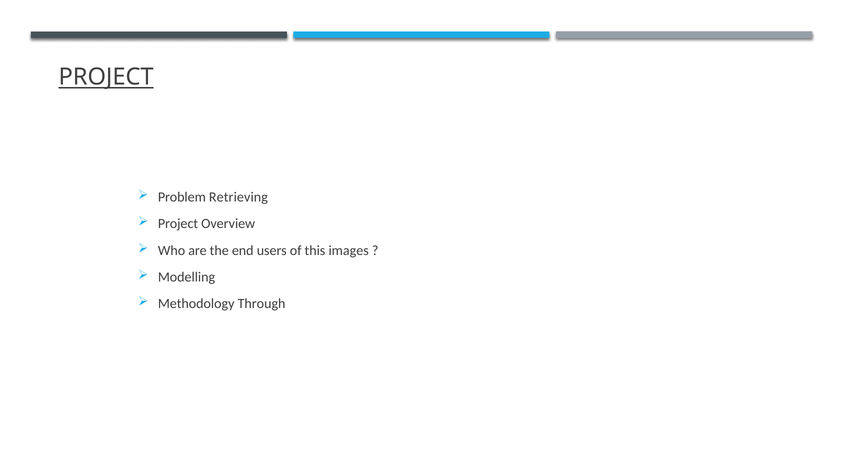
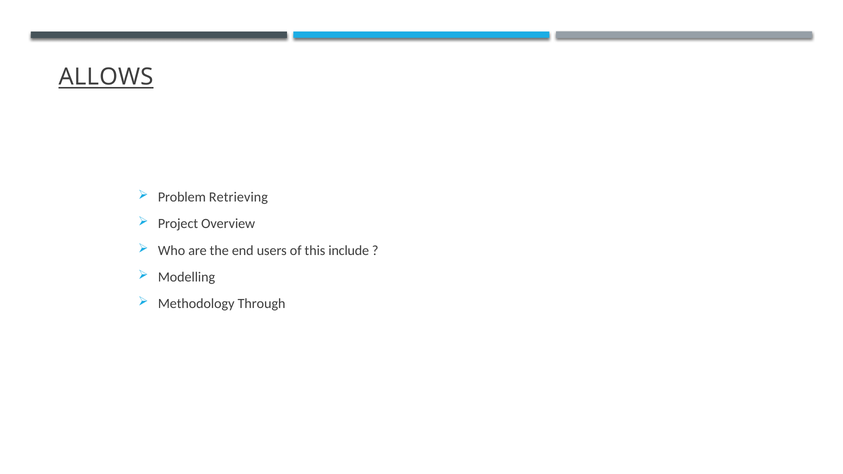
PROJECT: PROJECT -> ALLOWS (106, 77)
images: images -> include (349, 251)
